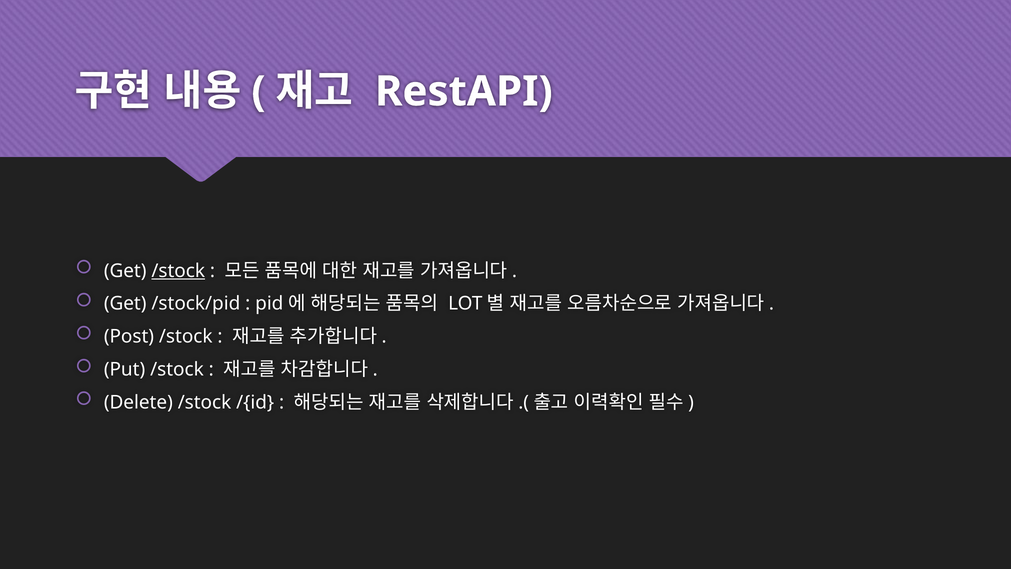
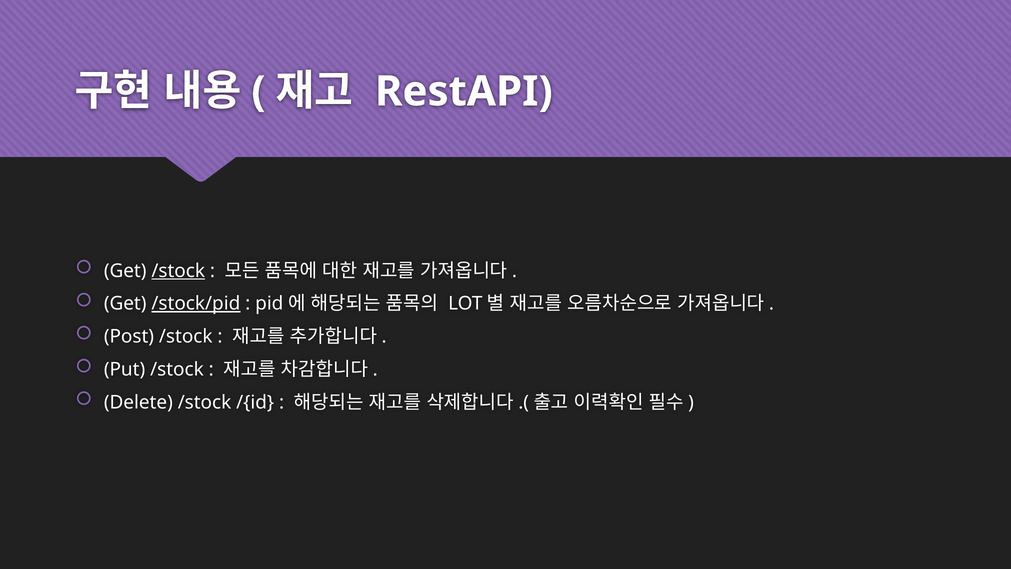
/stock/pid underline: none -> present (196, 303)
